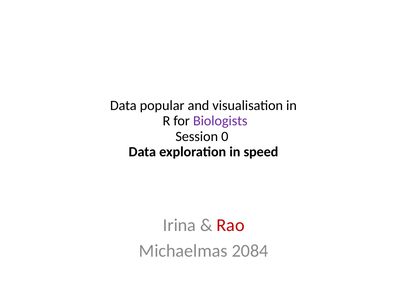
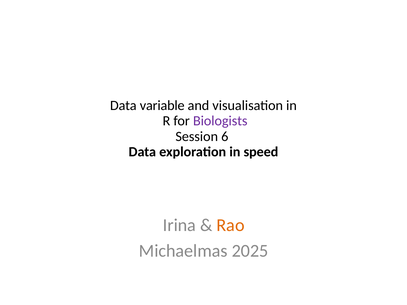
popular: popular -> variable (162, 106)
0: 0 -> 6 (225, 137)
Rao colour: red -> orange (231, 225)
2084: 2084 -> 2025 (250, 251)
